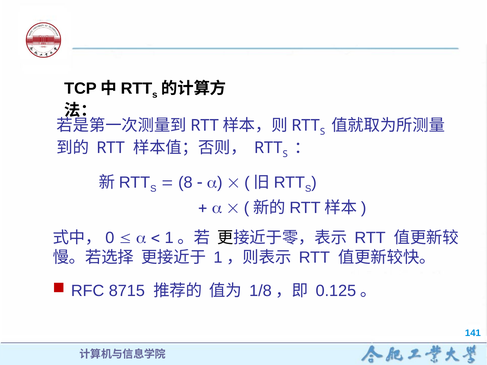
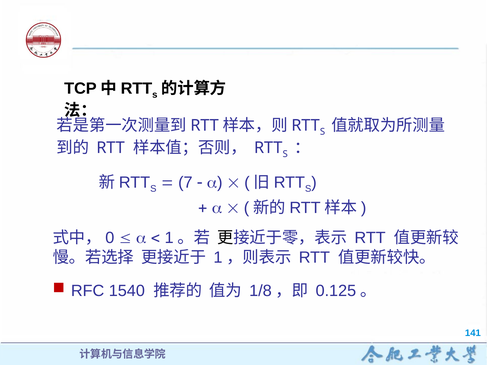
8: 8 -> 7 (185, 183)
8715: 8715 -> 1540 (127, 291)
